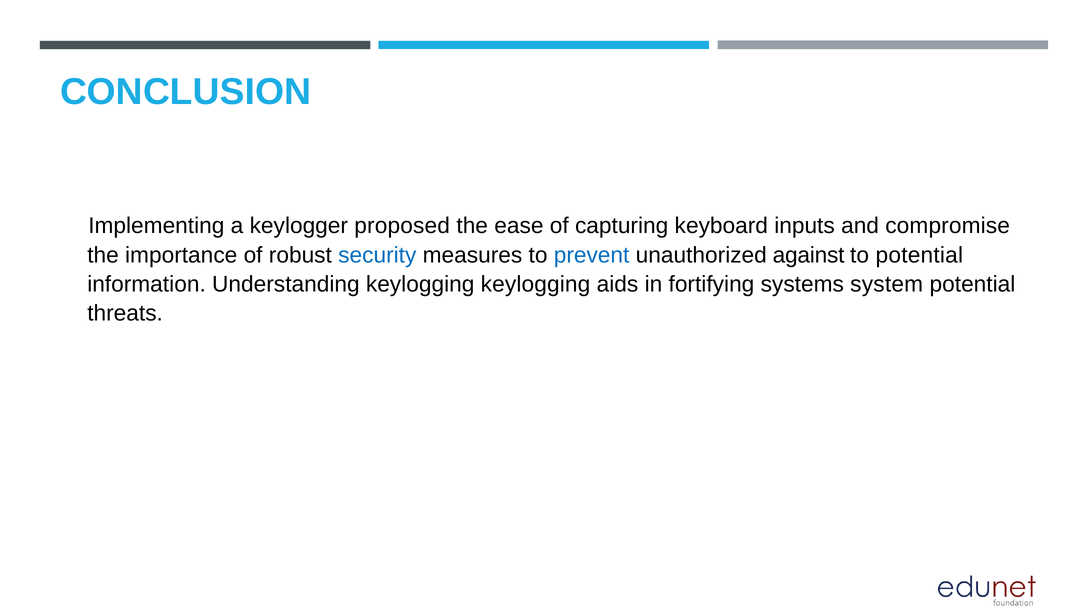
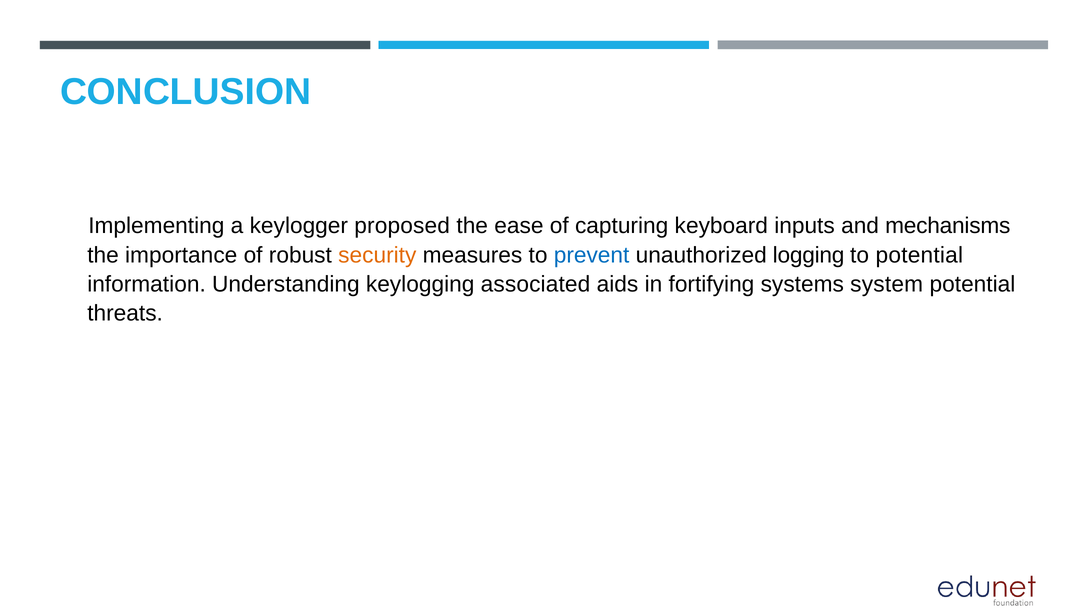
compromise: compromise -> mechanisms (948, 226)
security colour: blue -> orange (377, 255)
against: against -> logging (809, 255)
keylogging keylogging: keylogging -> associated (535, 284)
